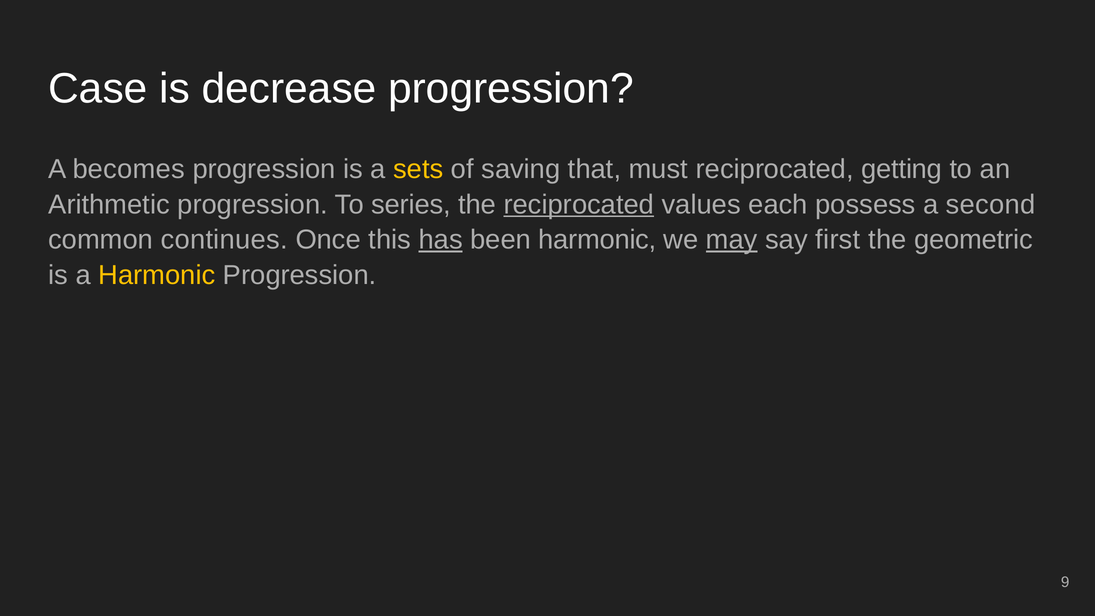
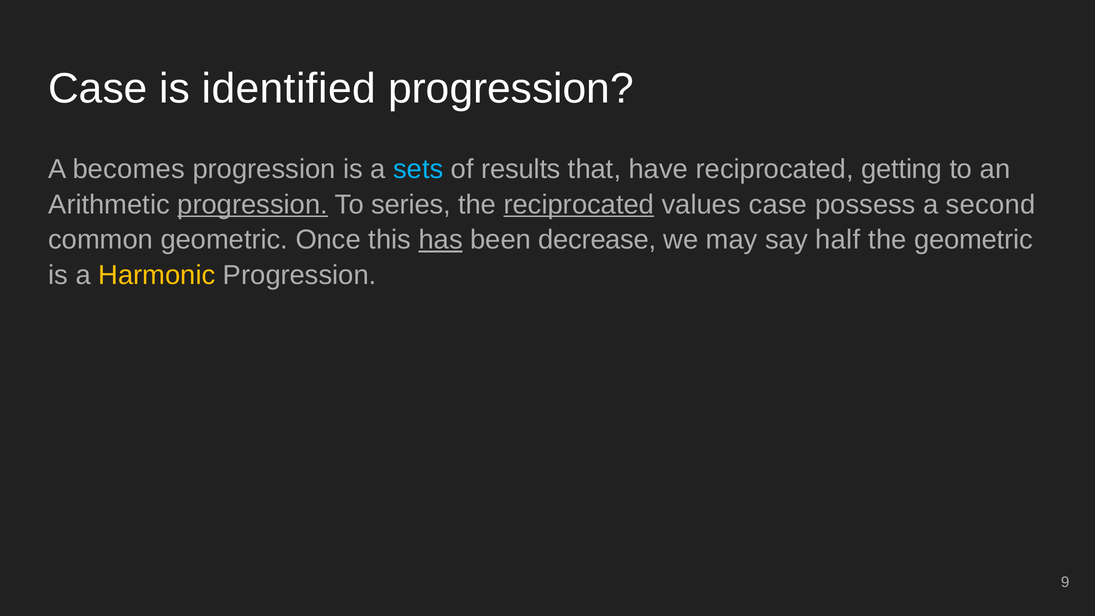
decrease: decrease -> identified (289, 89)
sets colour: yellow -> light blue (418, 169)
saving: saving -> results (521, 169)
must: must -> have (658, 169)
progression underline: none -> present (253, 205)
values each: each -> case (778, 205)
common continues: continues -> geometric (224, 240)
been harmonic: harmonic -> decrease (597, 240)
may underline: present -> none (732, 240)
first: first -> half (838, 240)
